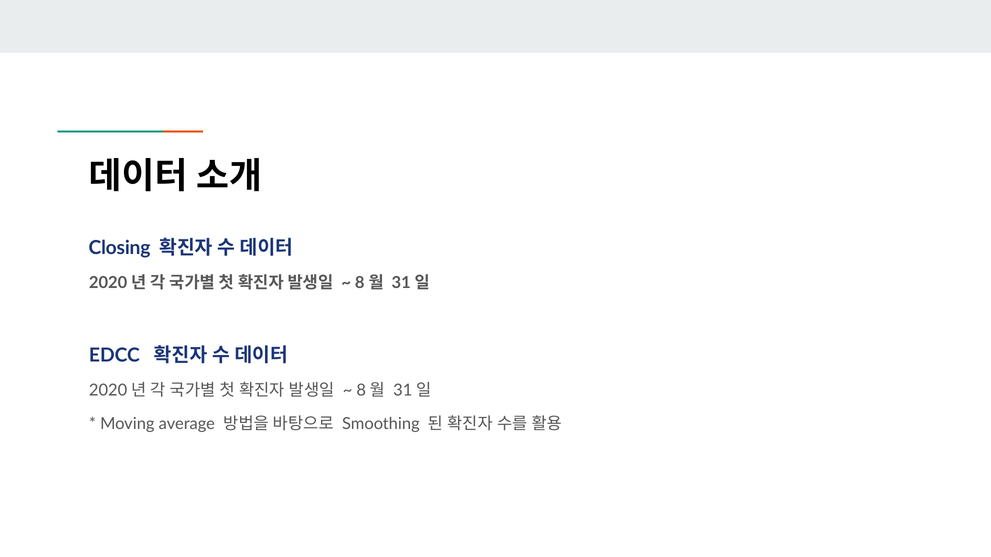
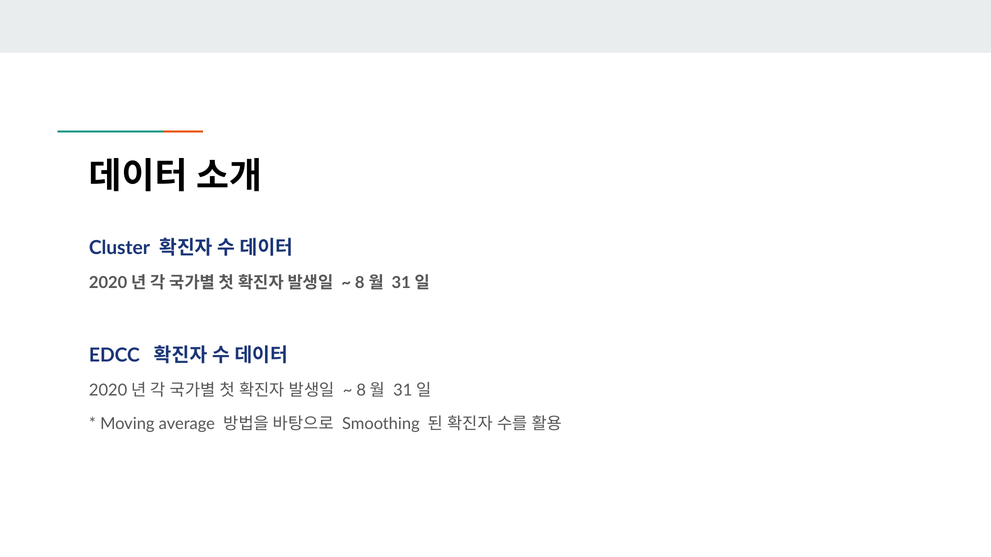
Closing: Closing -> Cluster (119, 248)
